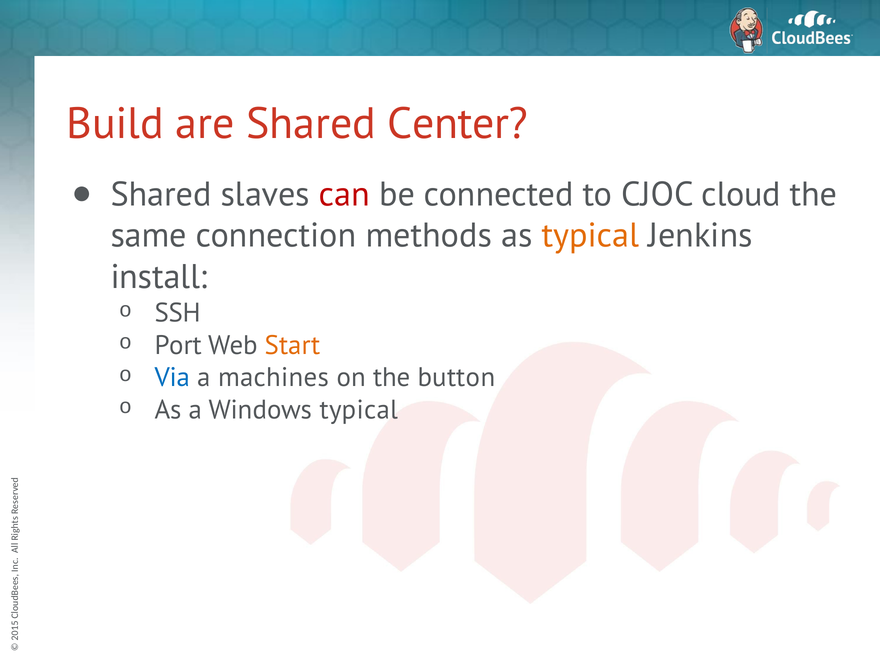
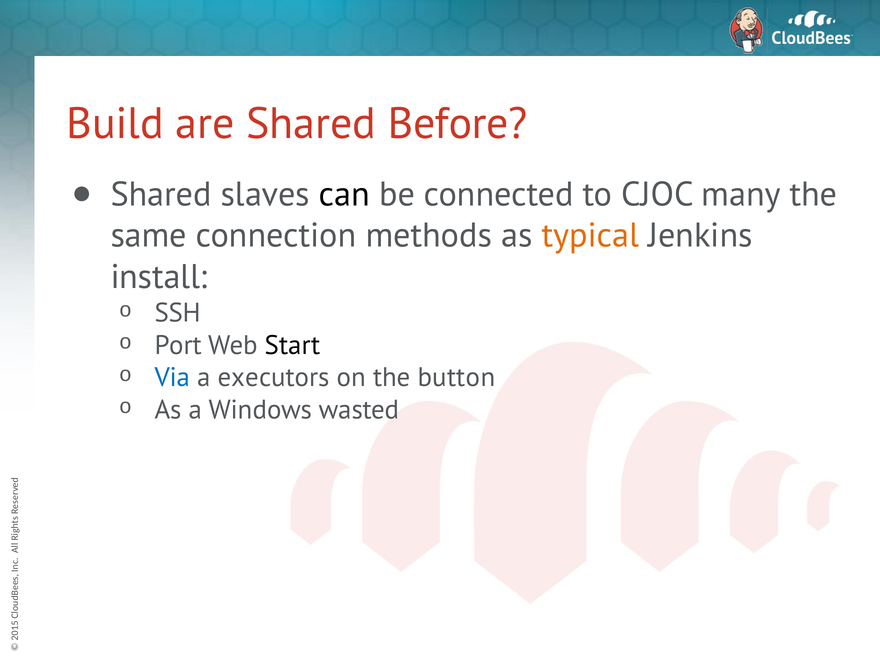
Center: Center -> Before (458, 124)
can colour: red -> black (344, 195)
cloud: cloud -> many (741, 195)
Start colour: orange -> black (293, 345)
machines: machines -> executors (274, 377)
Windows typical: typical -> wasted (359, 410)
